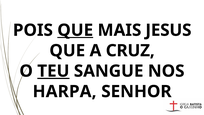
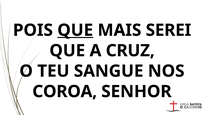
JESUS: JESUS -> SEREI (168, 30)
TEU underline: present -> none (53, 71)
HARPA: HARPA -> COROA (65, 91)
